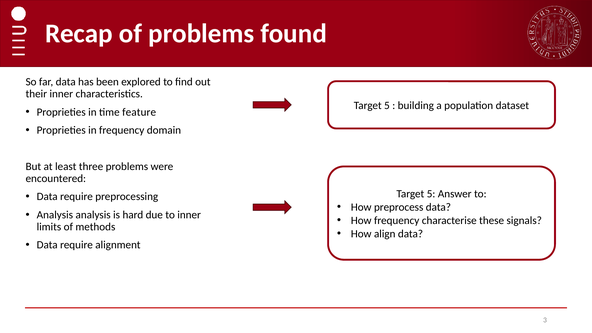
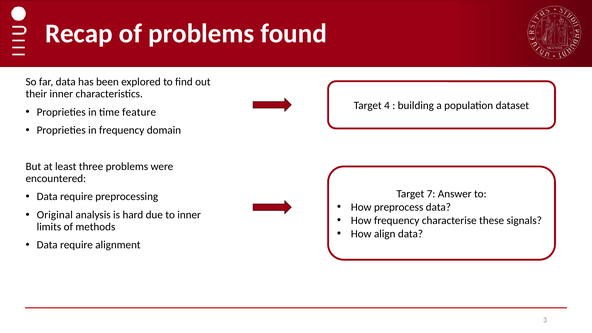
5: 5 -> 4 (387, 106)
5: 5 -> 7 (431, 194)
Analysis: Analysis -> Original (55, 215)
